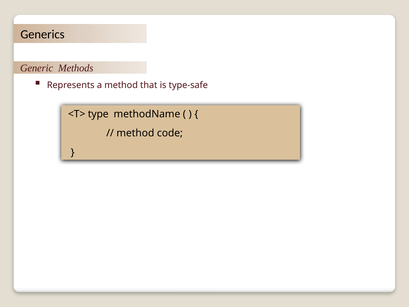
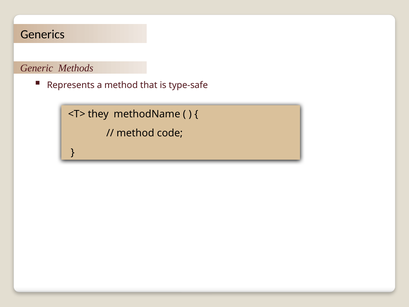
type: type -> they (98, 114)
